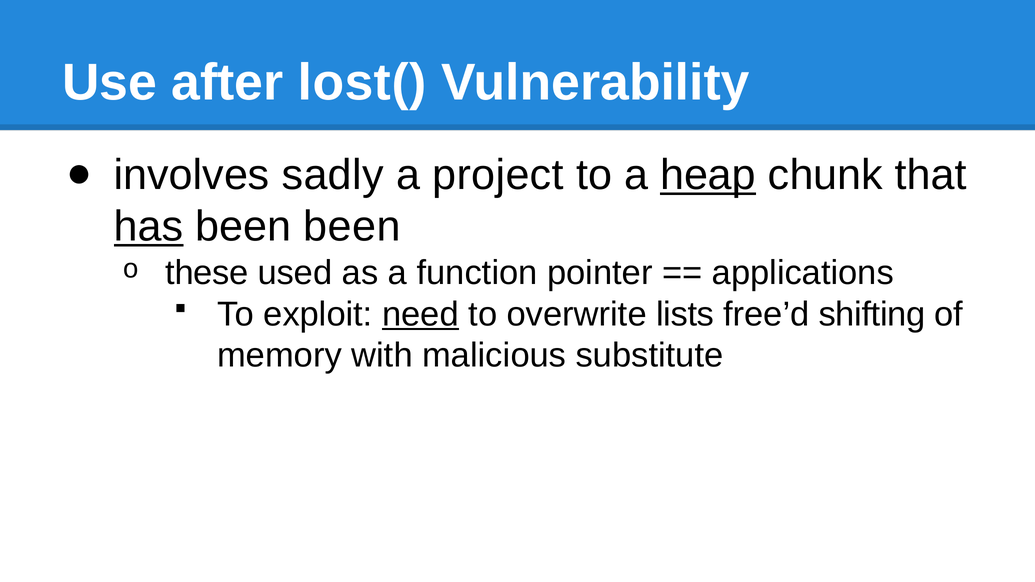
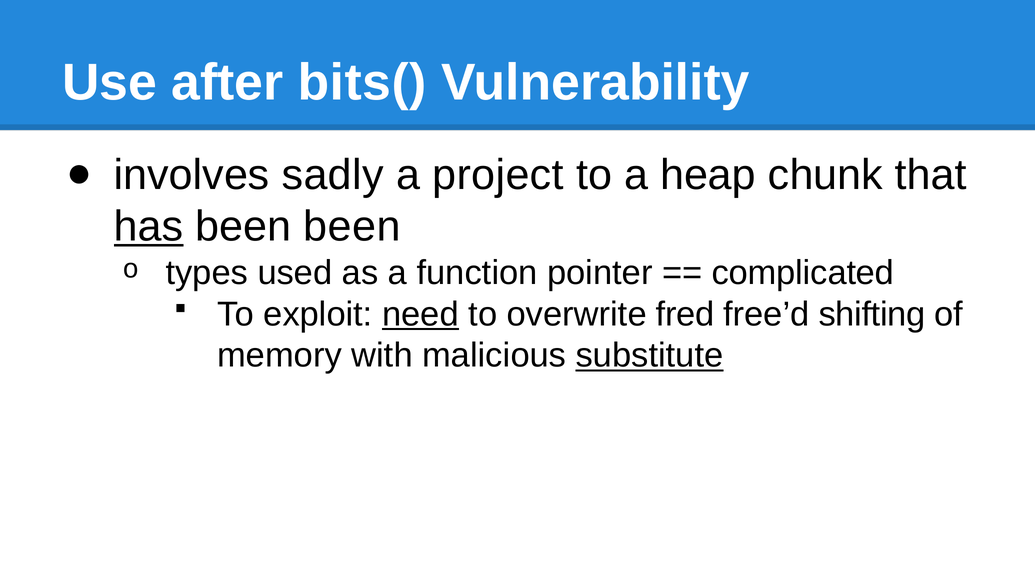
lost(: lost( -> bits( (362, 83)
heap underline: present -> none (708, 175)
these: these -> types (207, 273)
applications: applications -> complicated (803, 273)
lists: lists -> fred (685, 314)
substitute underline: none -> present (650, 356)
